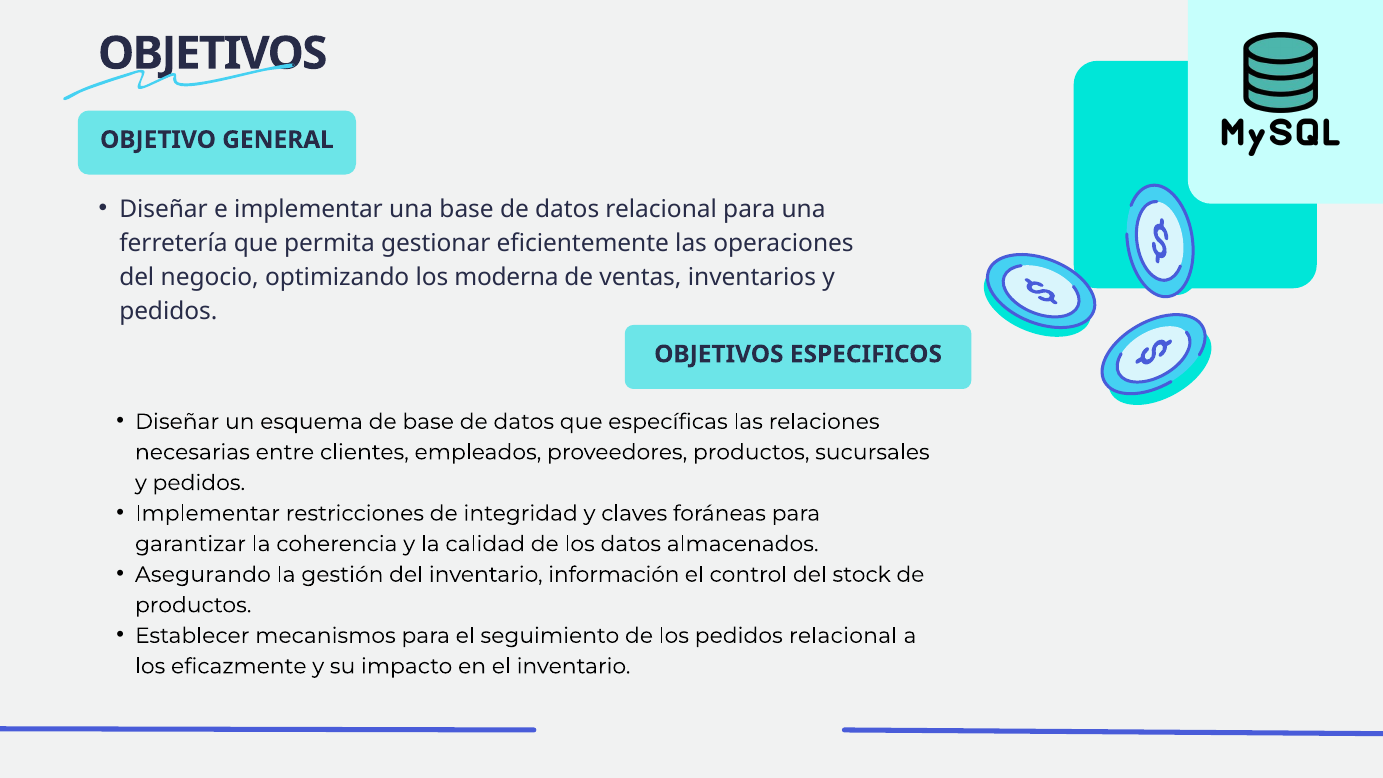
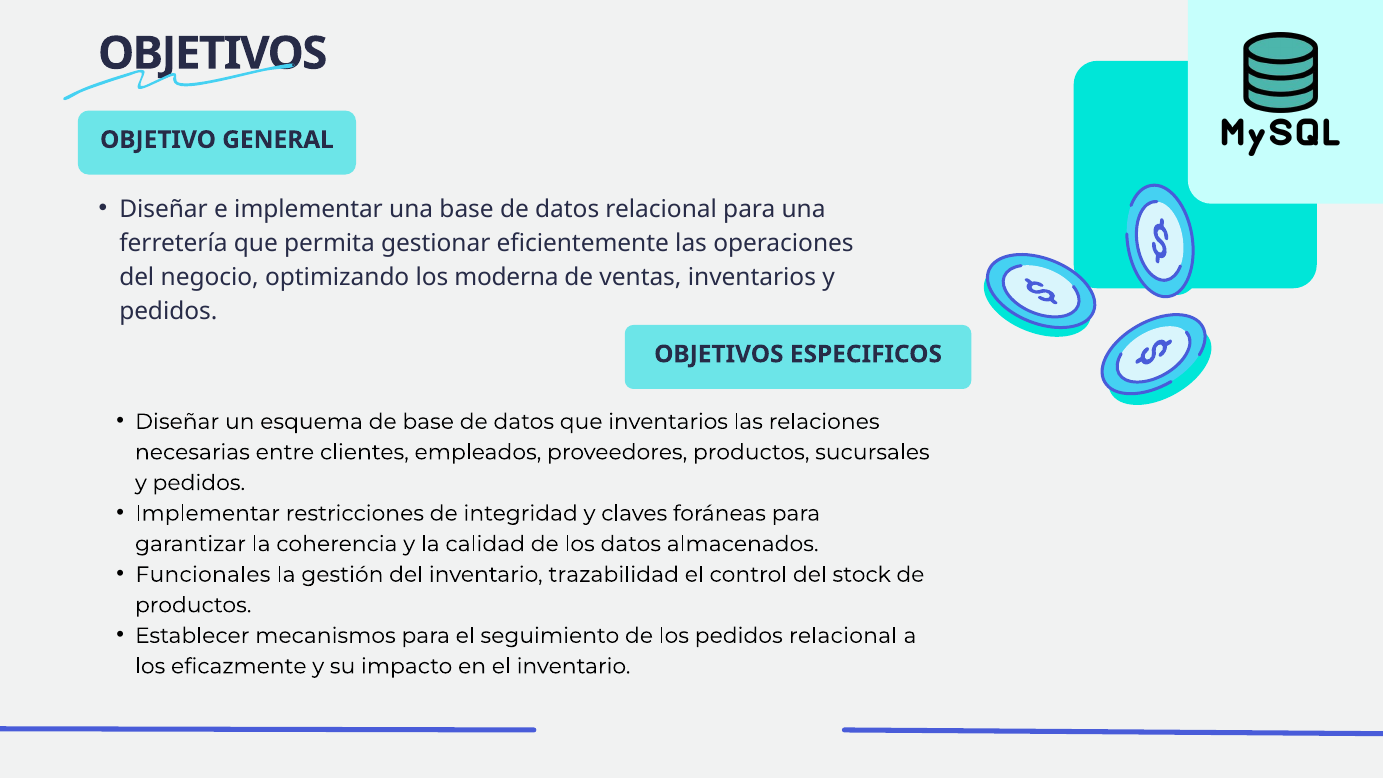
que específicas: específicas -> inventarios (668, 422)
Asegurando: Asegurando -> Funcionales (203, 574)
información: información -> trazabilidad (614, 574)
